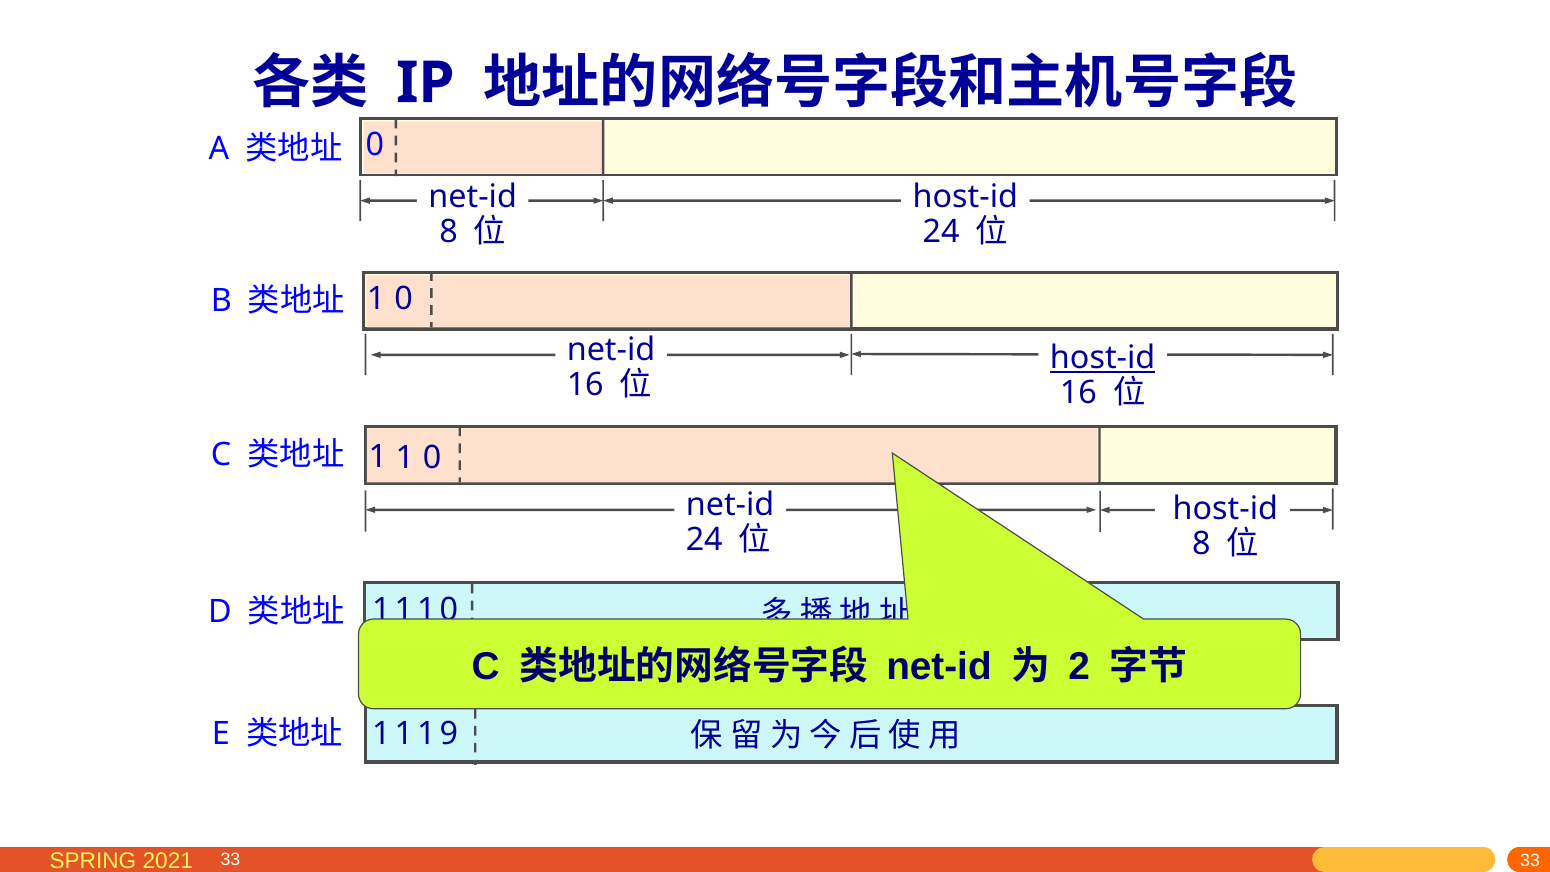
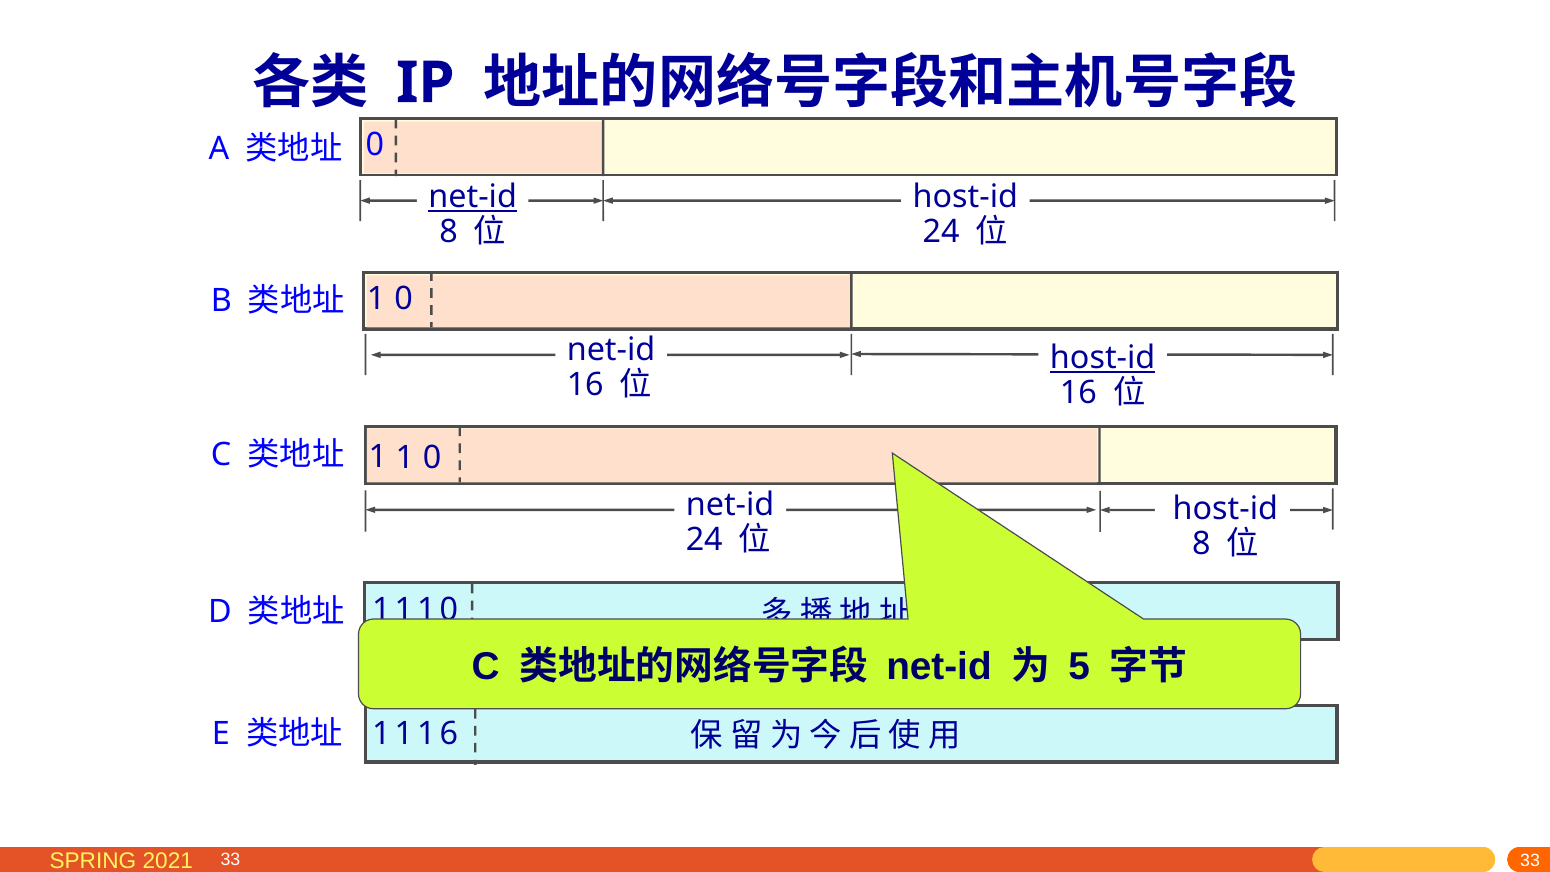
net-id underline: none -> present (473, 197)
2: 2 -> 5 (1079, 666)
9: 9 -> 6 (449, 734)
